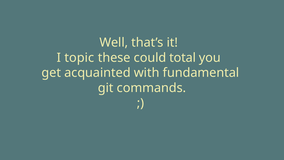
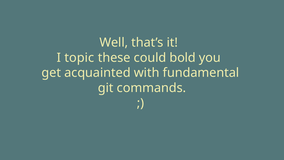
total: total -> bold (183, 58)
